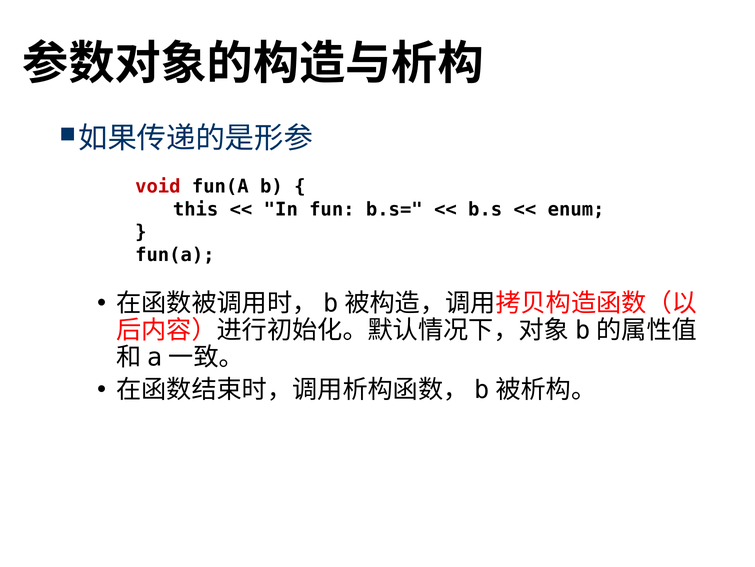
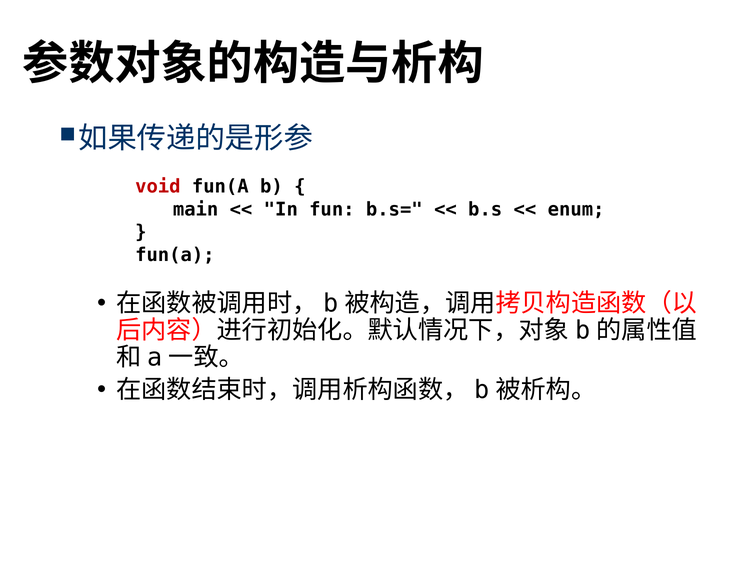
this: this -> main (196, 209)
